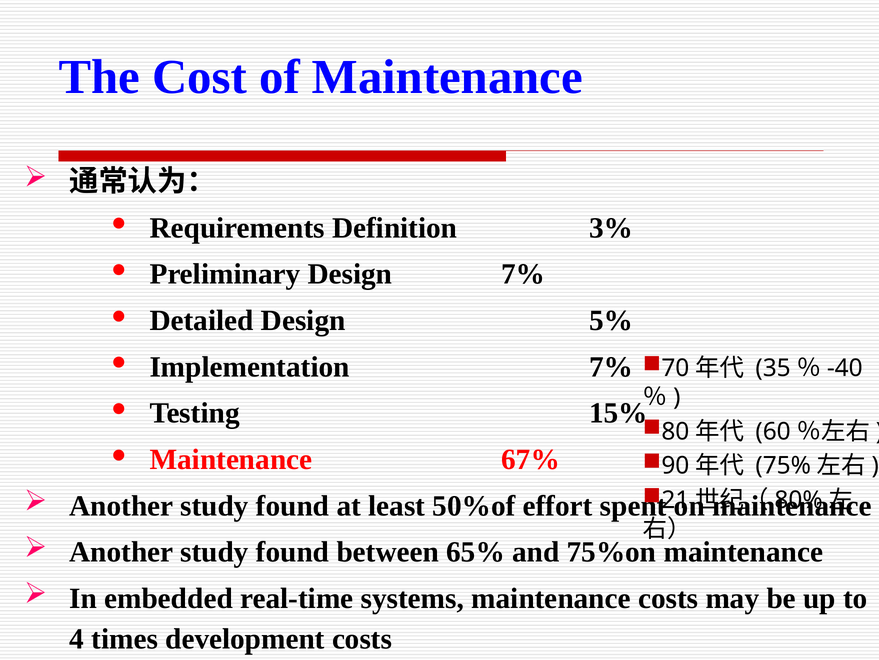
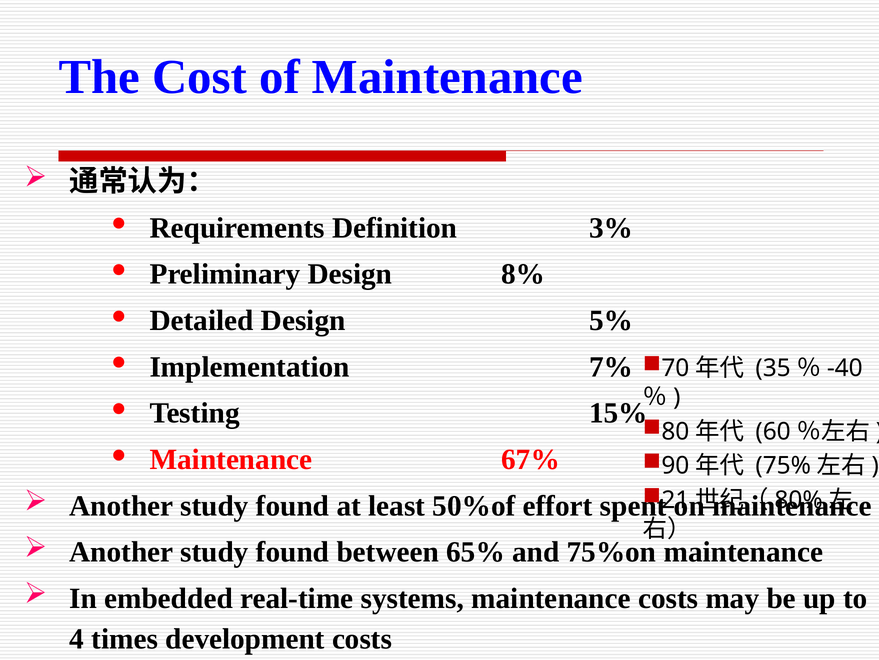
Design 7%: 7% -> 8% (523, 274)
